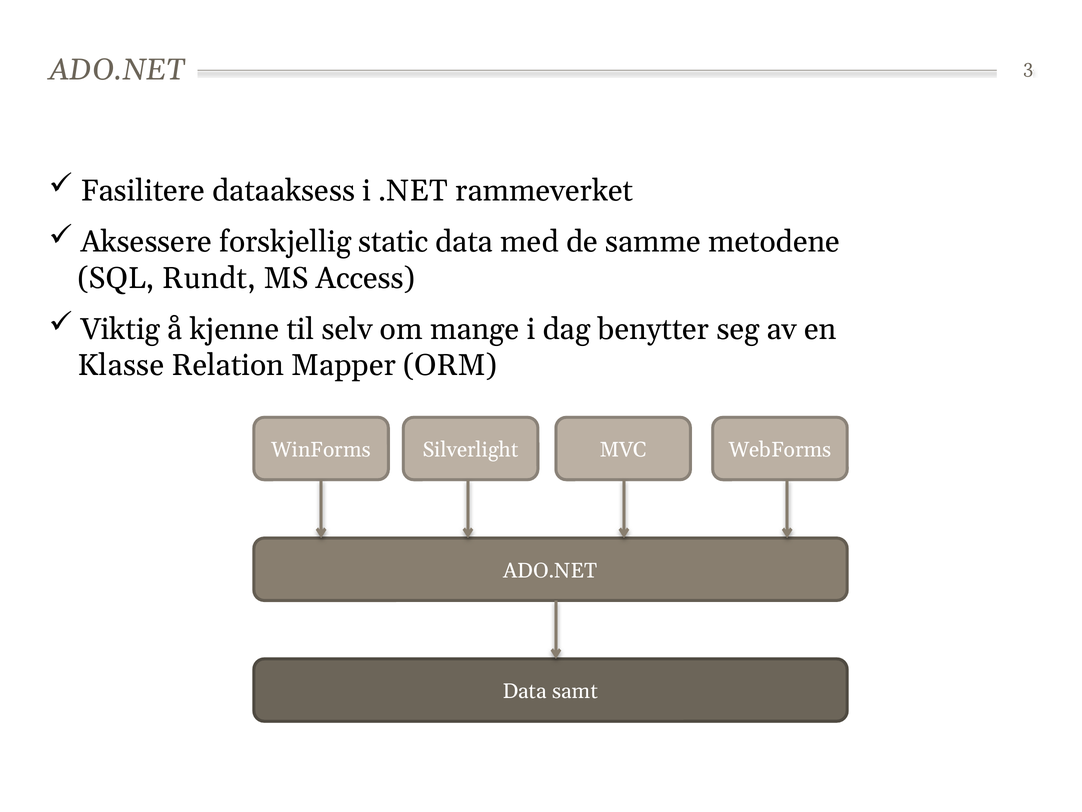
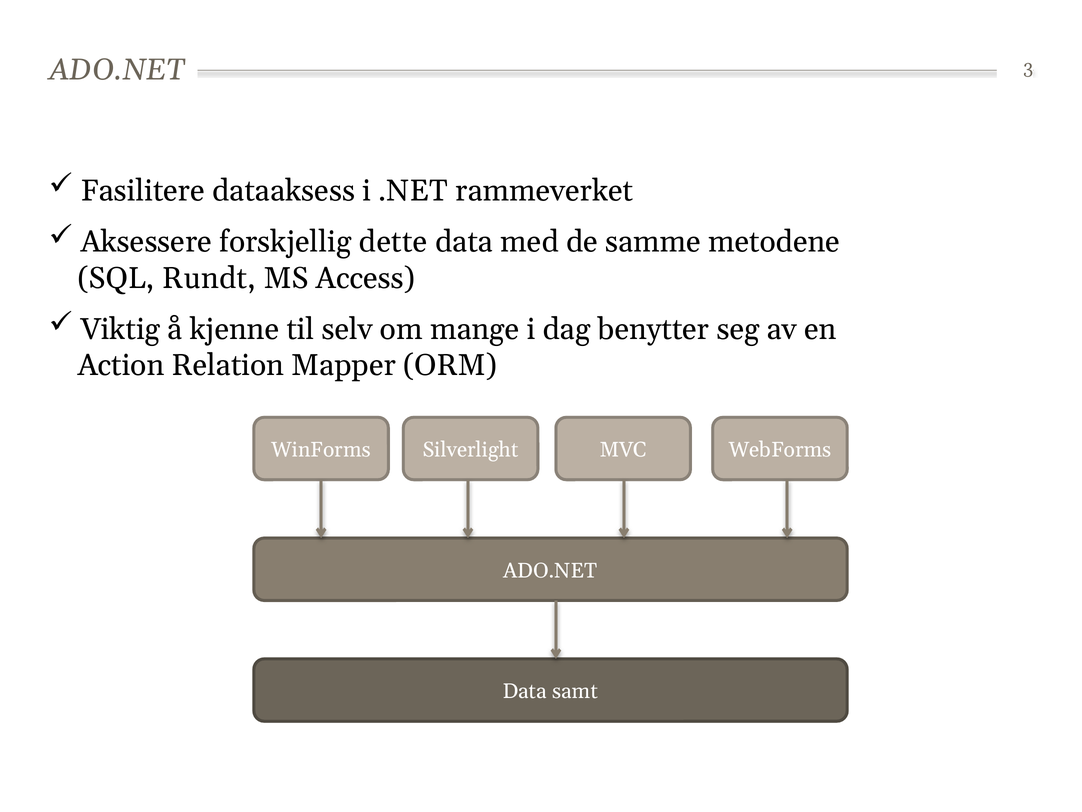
static: static -> dette (393, 242)
Klasse: Klasse -> Action (121, 365)
